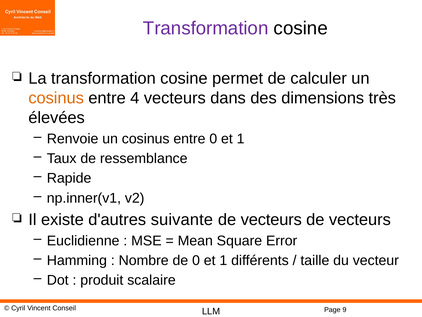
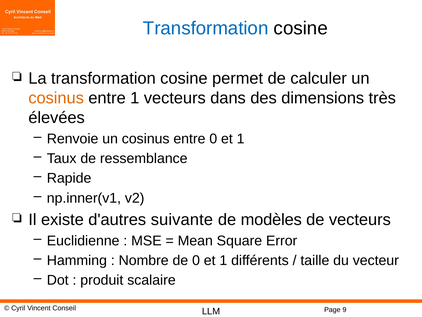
Transformation colour: purple -> blue (206, 28)
entre 4: 4 -> 1 (135, 98)
vecteurs: vecteurs -> modèles (271, 219)
